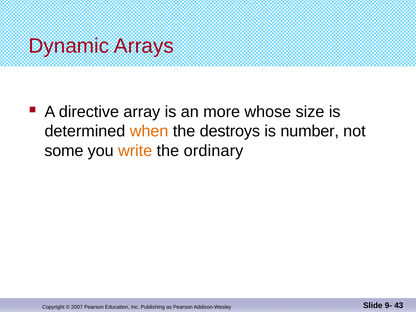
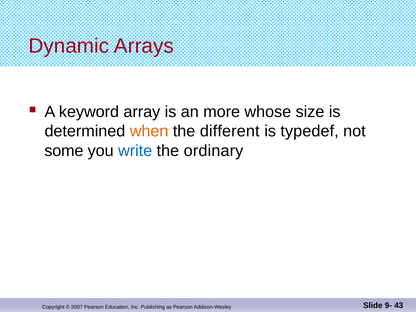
directive: directive -> keyword (89, 112)
destroys: destroys -> different (230, 131)
number: number -> typedef (310, 131)
write colour: orange -> blue (135, 151)
